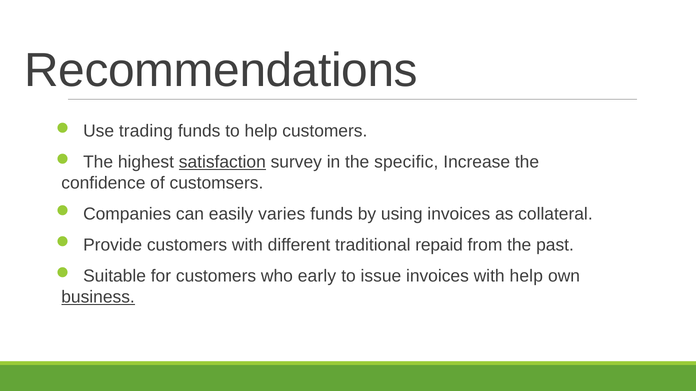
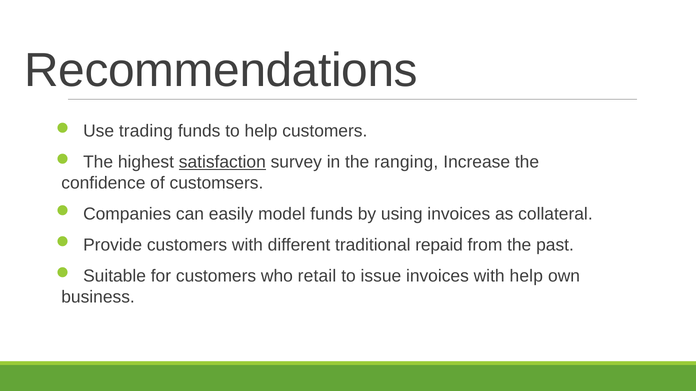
specific: specific -> ranging (406, 162)
varies: varies -> model (282, 214)
early: early -> retail (317, 276)
business underline: present -> none (98, 297)
